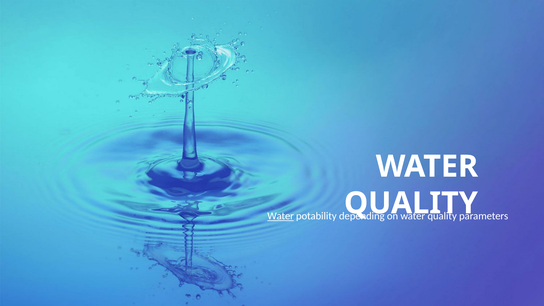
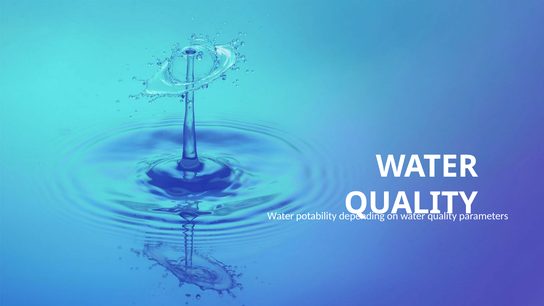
Water underline: present -> none (281, 216)
